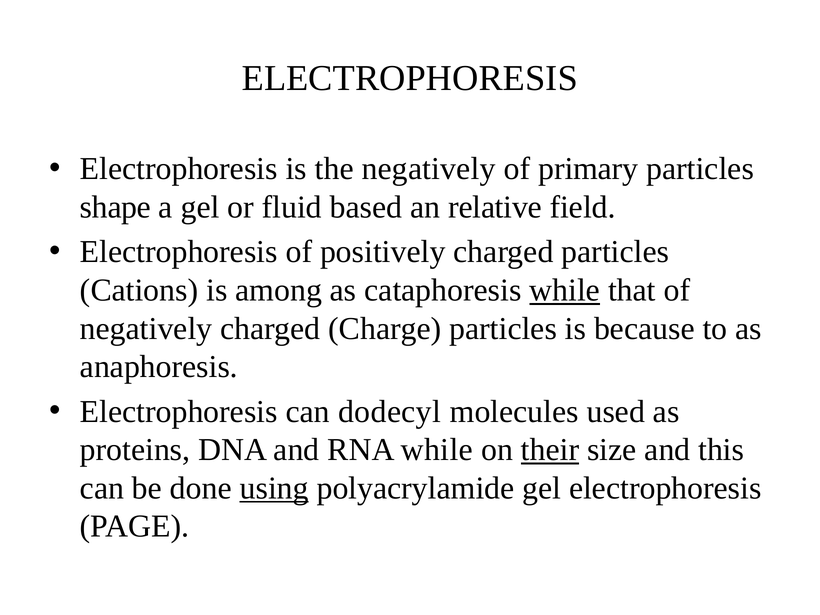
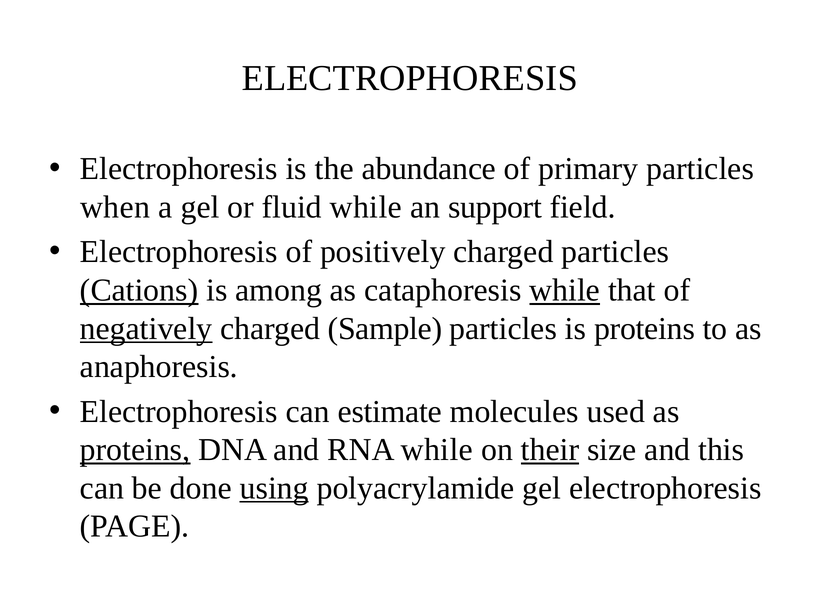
the negatively: negatively -> abundance (429, 169)
shape: shape -> when (115, 207)
fluid based: based -> while (366, 207)
relative: relative -> support (495, 207)
Cations underline: none -> present (139, 290)
negatively underline: none -> present (146, 329)
Charge: Charge -> Sample (385, 329)
is because: because -> proteins (644, 329)
dodecyl: dodecyl -> estimate (390, 411)
proteins underline: none -> present (135, 450)
